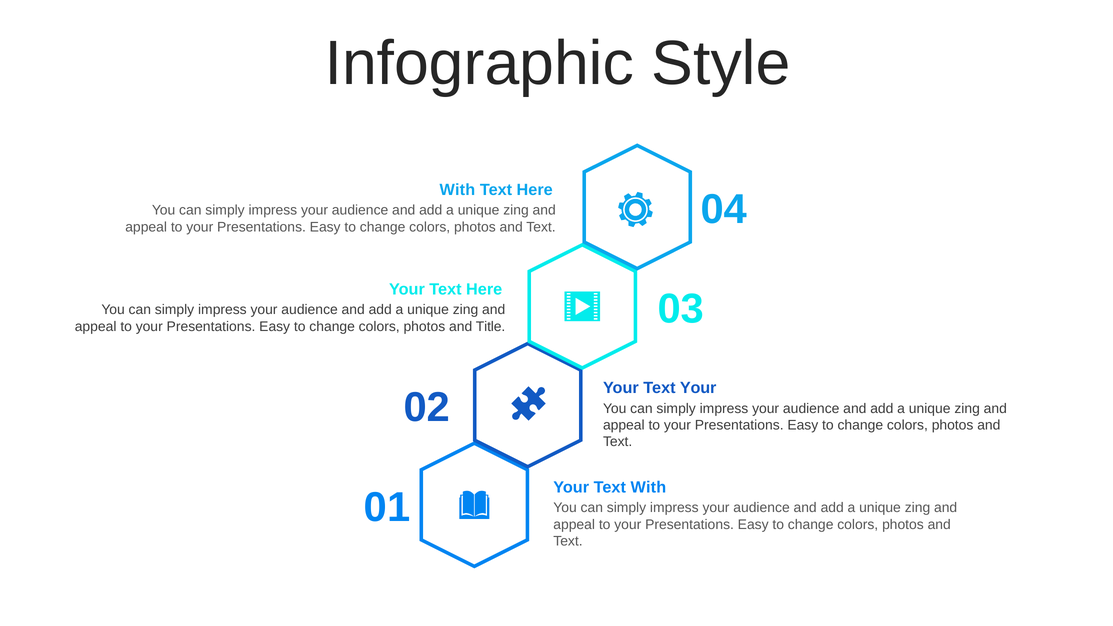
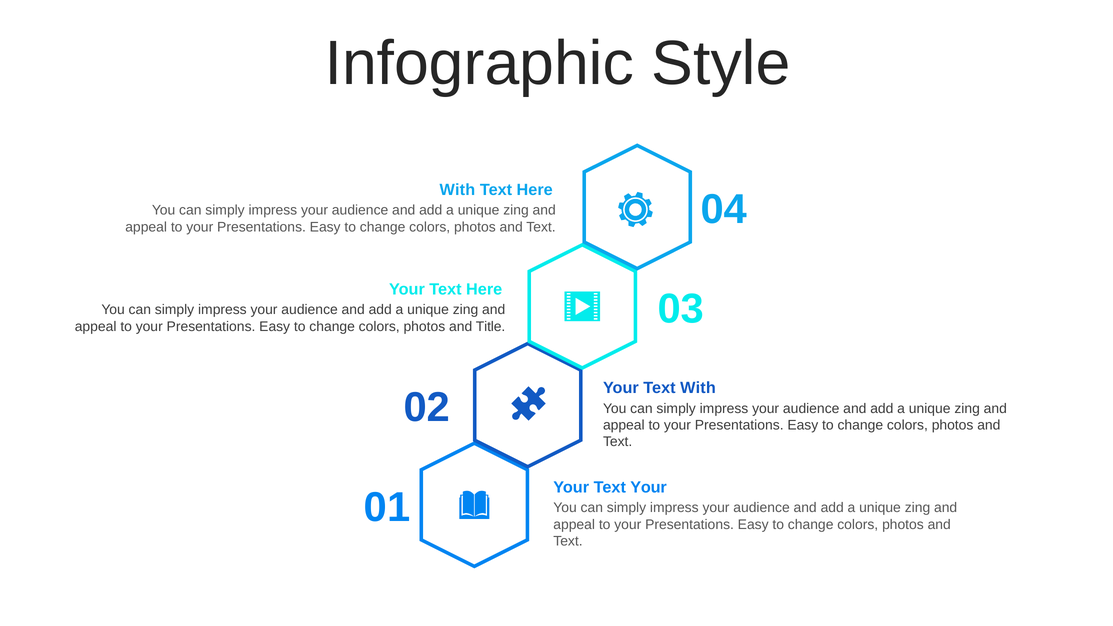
Your Text Your: Your -> With (698, 388)
Your Text With: With -> Your (649, 487)
